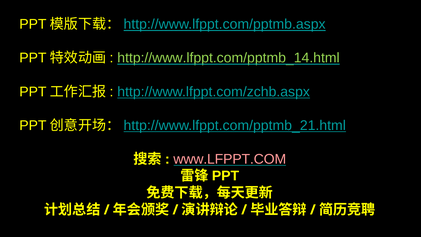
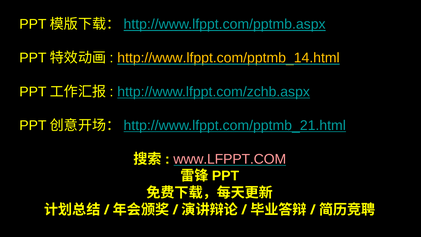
http://www.lfppt.com/pptmb_14.html colour: light green -> yellow (228, 58)
